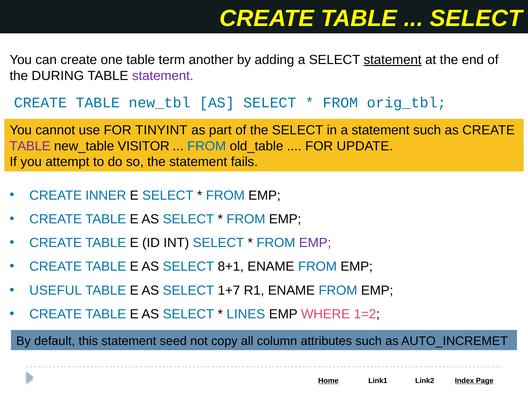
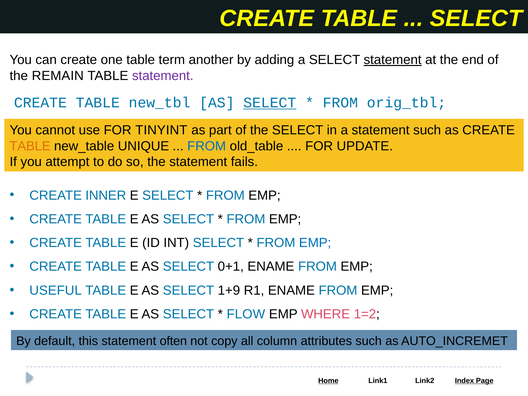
DURING: DURING -> REMAIN (58, 76)
SELECT underline: none -> present (270, 103)
TABLE colour: purple -> orange (30, 146)
VISITOR: VISITOR -> UNIQUE (144, 146)
EMP colour: purple -> blue (315, 243)
8+1: 8+1 -> 0+1 (231, 267)
1+7: 1+7 -> 1+9 (229, 290)
LINES: LINES -> FLOW (246, 314)
seed: seed -> often (173, 341)
